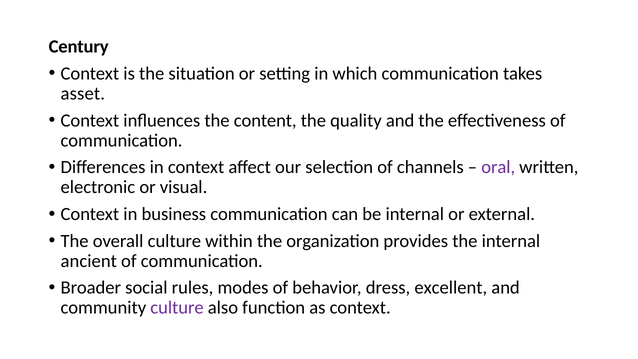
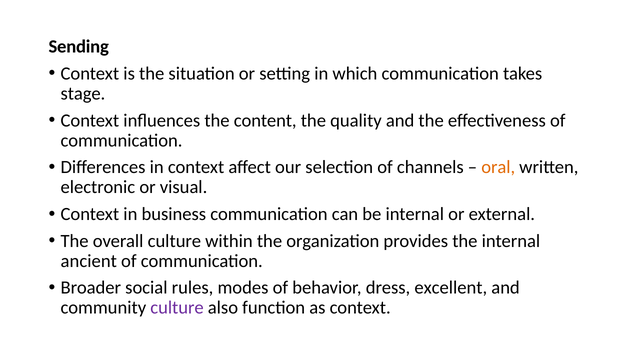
Century: Century -> Sending (79, 47)
asset: asset -> stage (83, 94)
oral colour: purple -> orange (498, 167)
